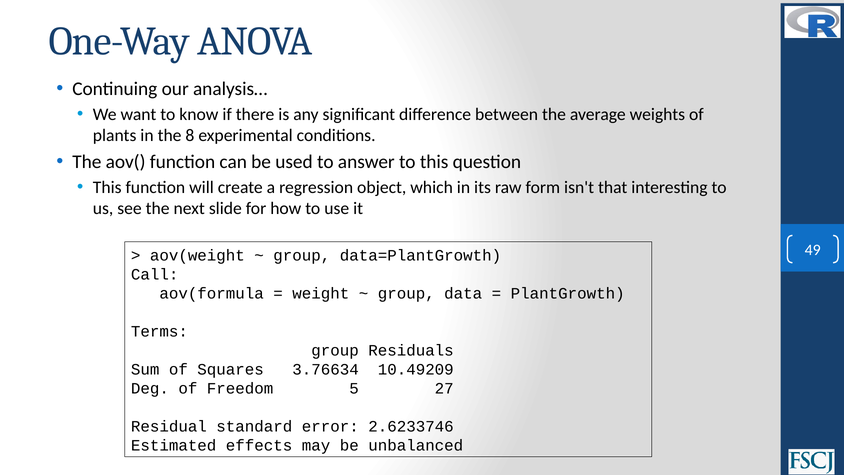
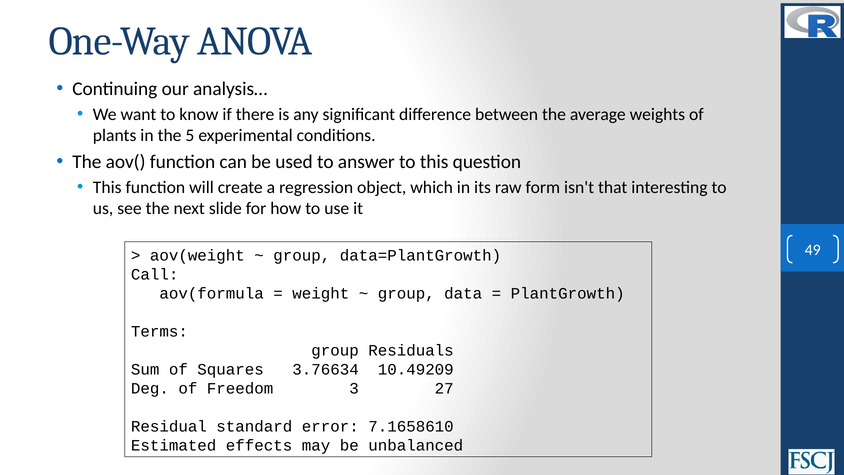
8: 8 -> 5 (190, 136)
5: 5 -> 3 (354, 388)
2.6233746: 2.6233746 -> 7.1658610 (411, 426)
